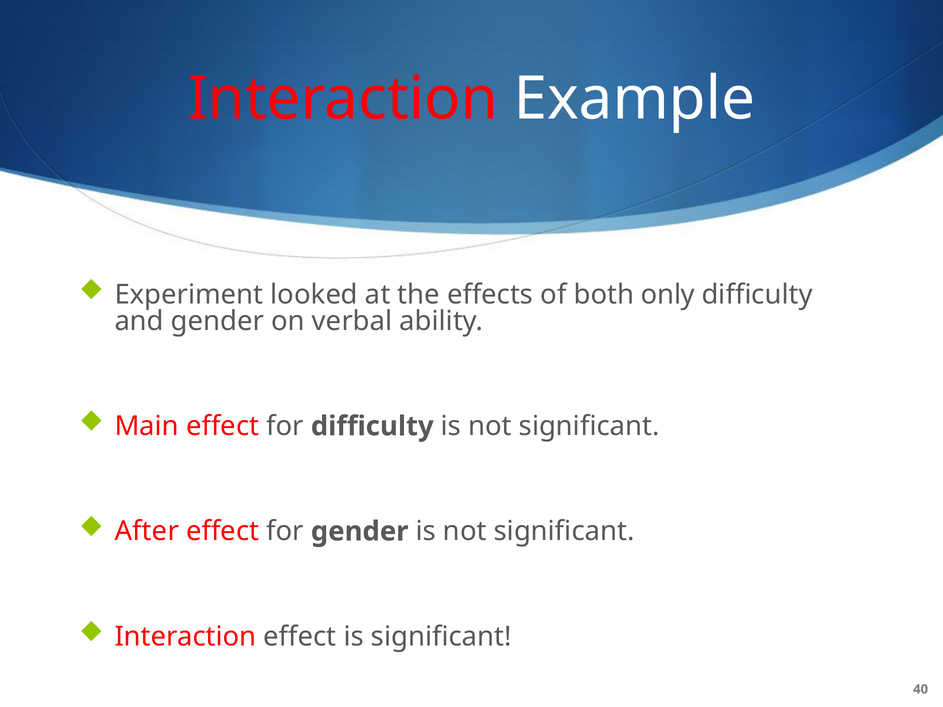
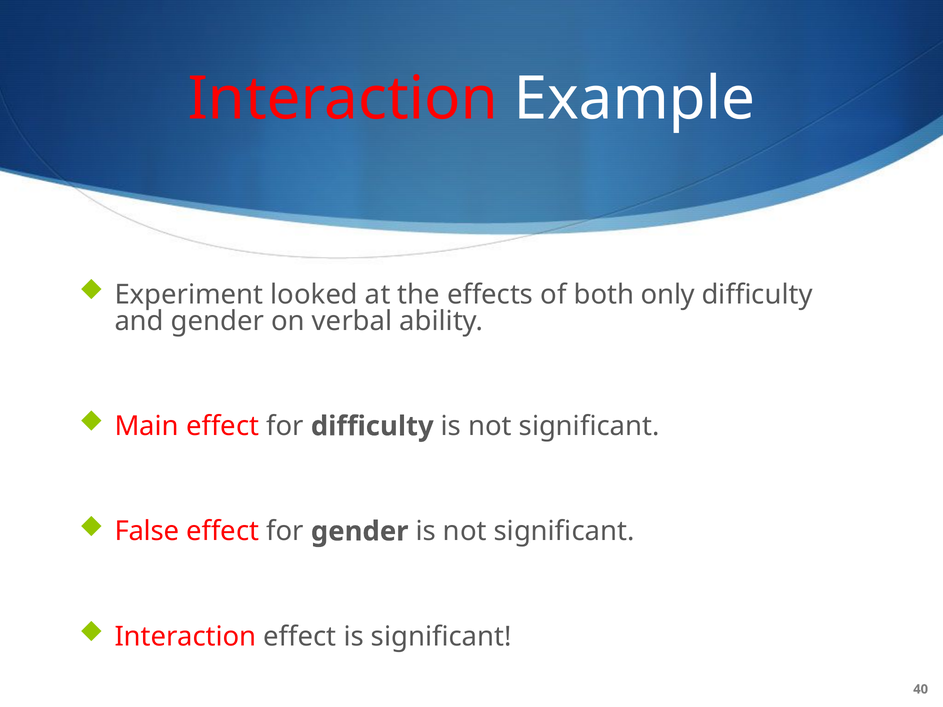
After: After -> False (147, 532)
